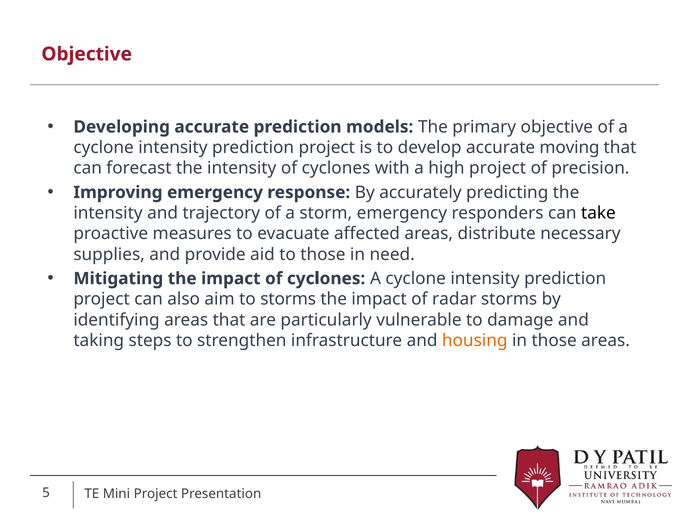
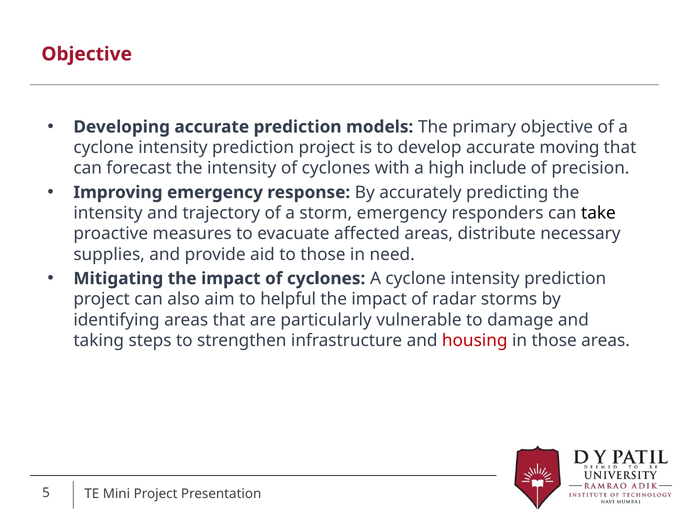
high project: project -> include (498, 168)
to storms: storms -> helpful (288, 299)
housing colour: orange -> red (475, 340)
